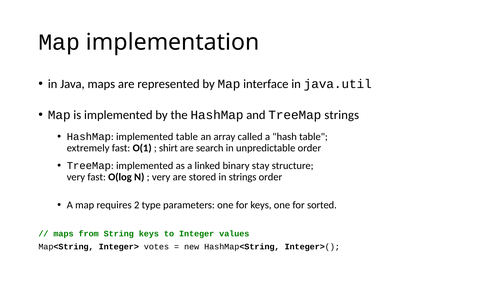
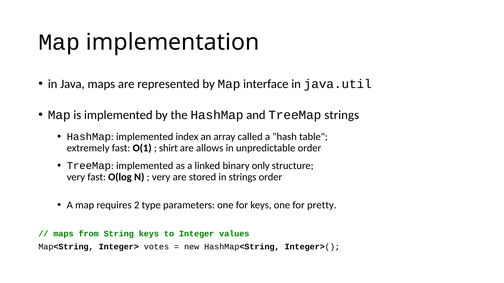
implemented table: table -> index (187, 137)
search: search -> allows (210, 148)
stay: stay -> only (261, 166)
sorted: sorted -> pretty (322, 205)
